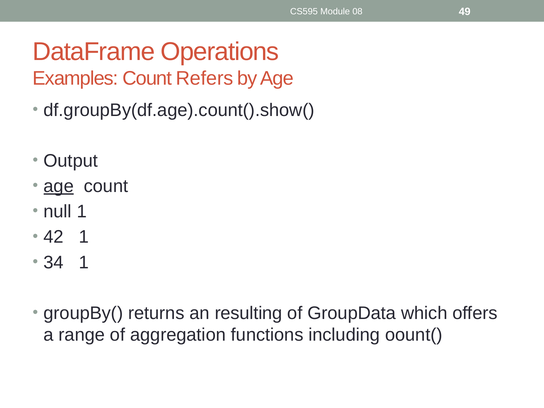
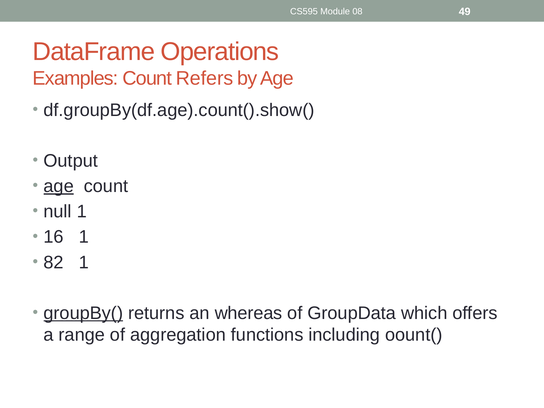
42: 42 -> 16 (54, 237)
34: 34 -> 82 (54, 262)
groupBy( underline: none -> present (83, 313)
resulting: resulting -> whereas (249, 313)
